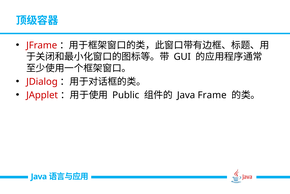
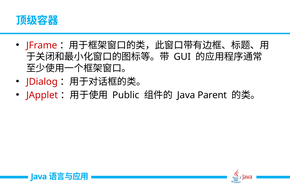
Frame: Frame -> Parent (212, 95)
